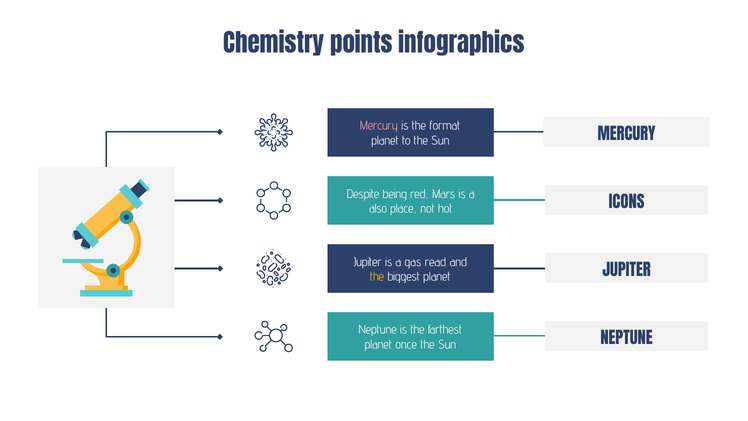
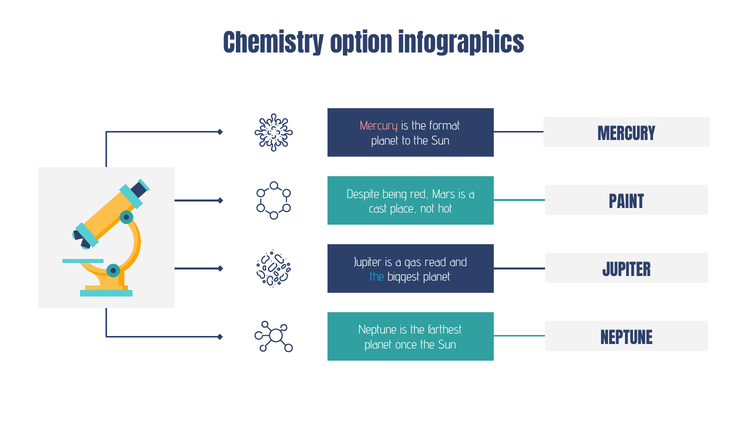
points: points -> option (361, 45)
ICONS: ICONS -> PAINT (627, 202)
also: also -> cast (378, 209)
the colour: yellow -> light blue (377, 277)
